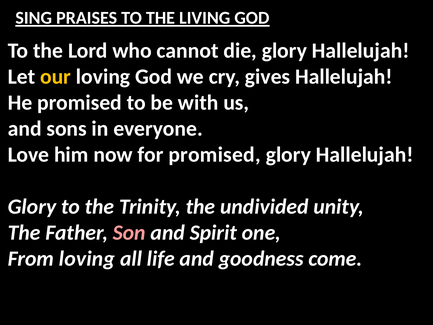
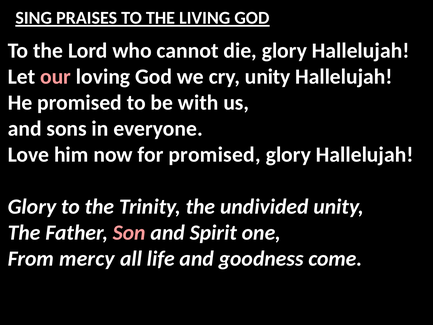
our colour: yellow -> pink (56, 77)
cry gives: gives -> unity (268, 77)
From loving: loving -> mercy (87, 258)
